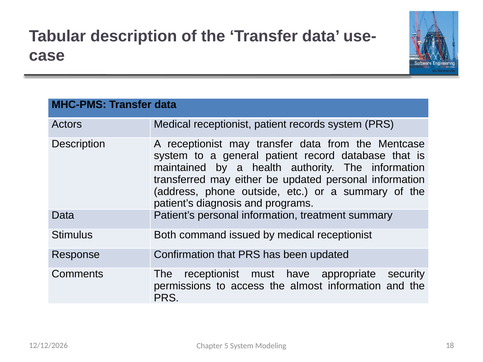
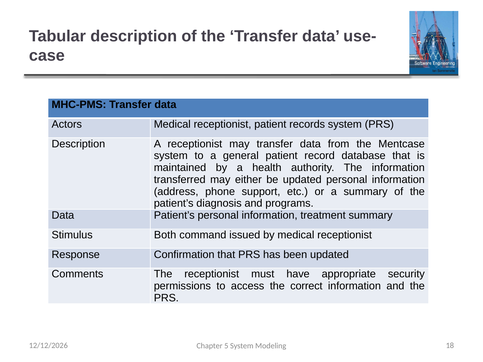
outside: outside -> support (261, 192)
almost: almost -> correct (306, 286)
